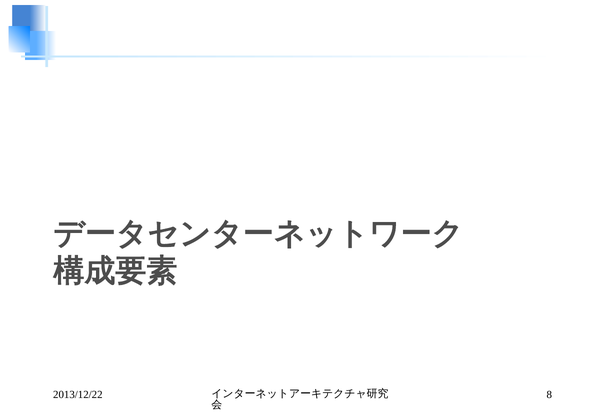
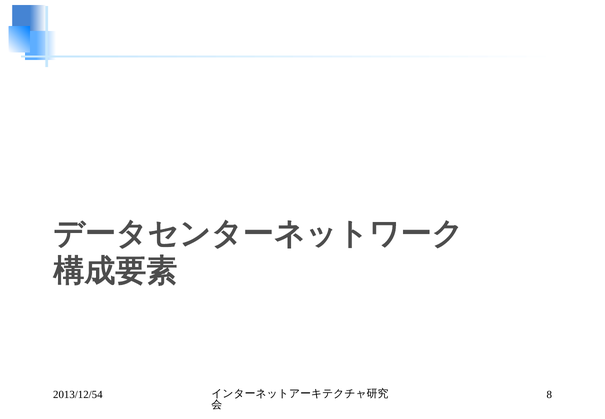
2013/12/22: 2013/12/22 -> 2013/12/54 (78, 394)
